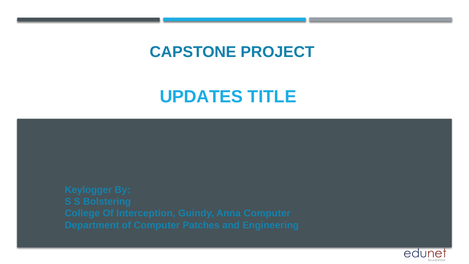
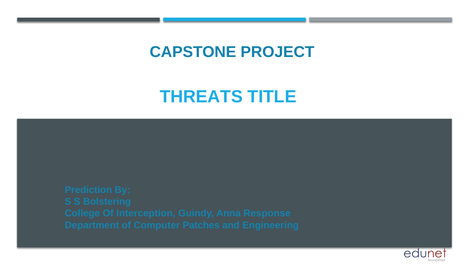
UPDATES: UPDATES -> THREATS (201, 97)
Keylogger: Keylogger -> Prediction (88, 190)
Anna Computer: Computer -> Response (267, 213)
